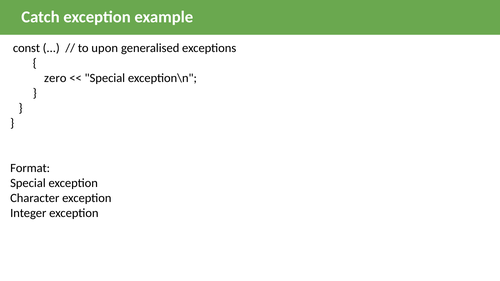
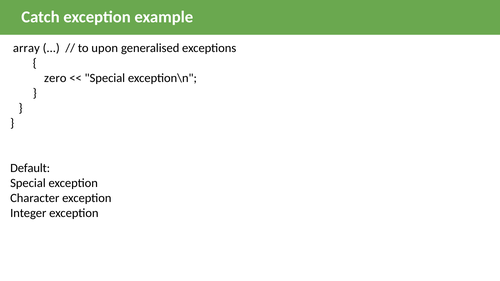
const: const -> array (26, 48)
Format: Format -> Default (30, 168)
